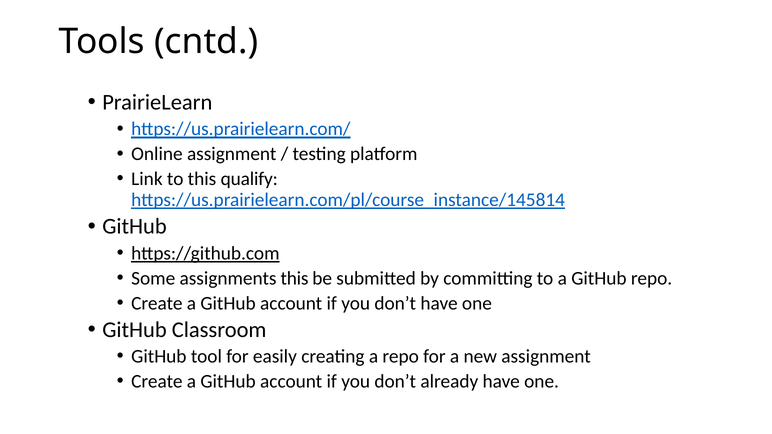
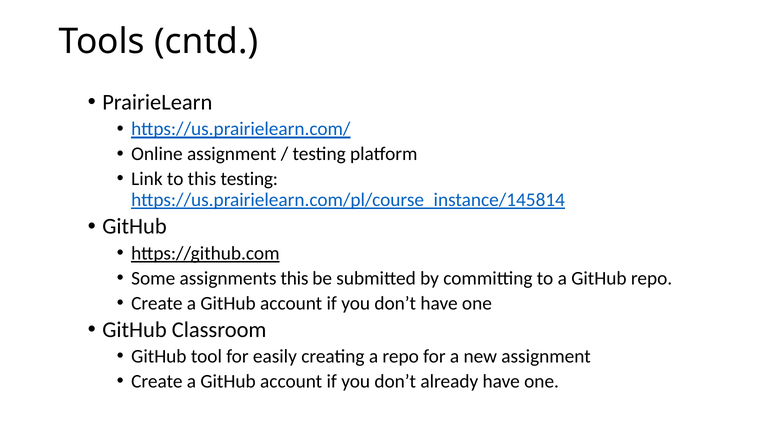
this qualify: qualify -> testing (249, 179)
